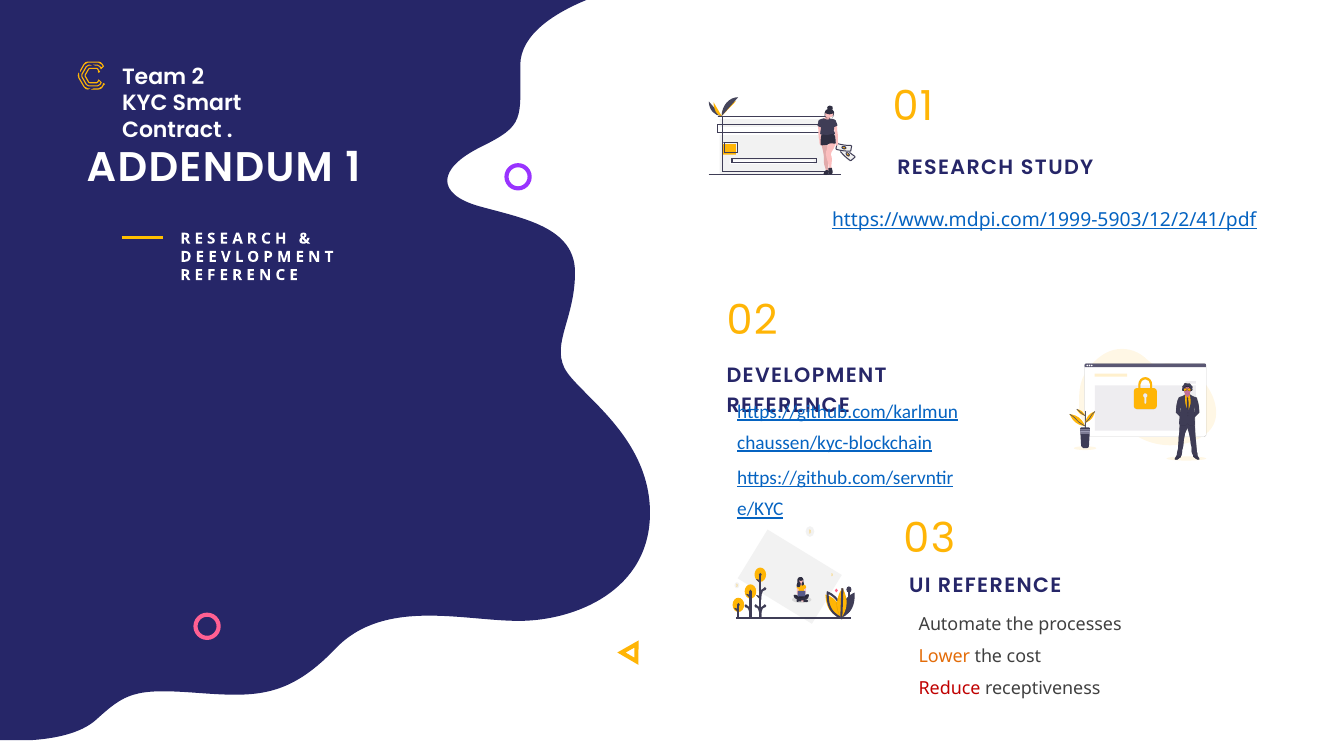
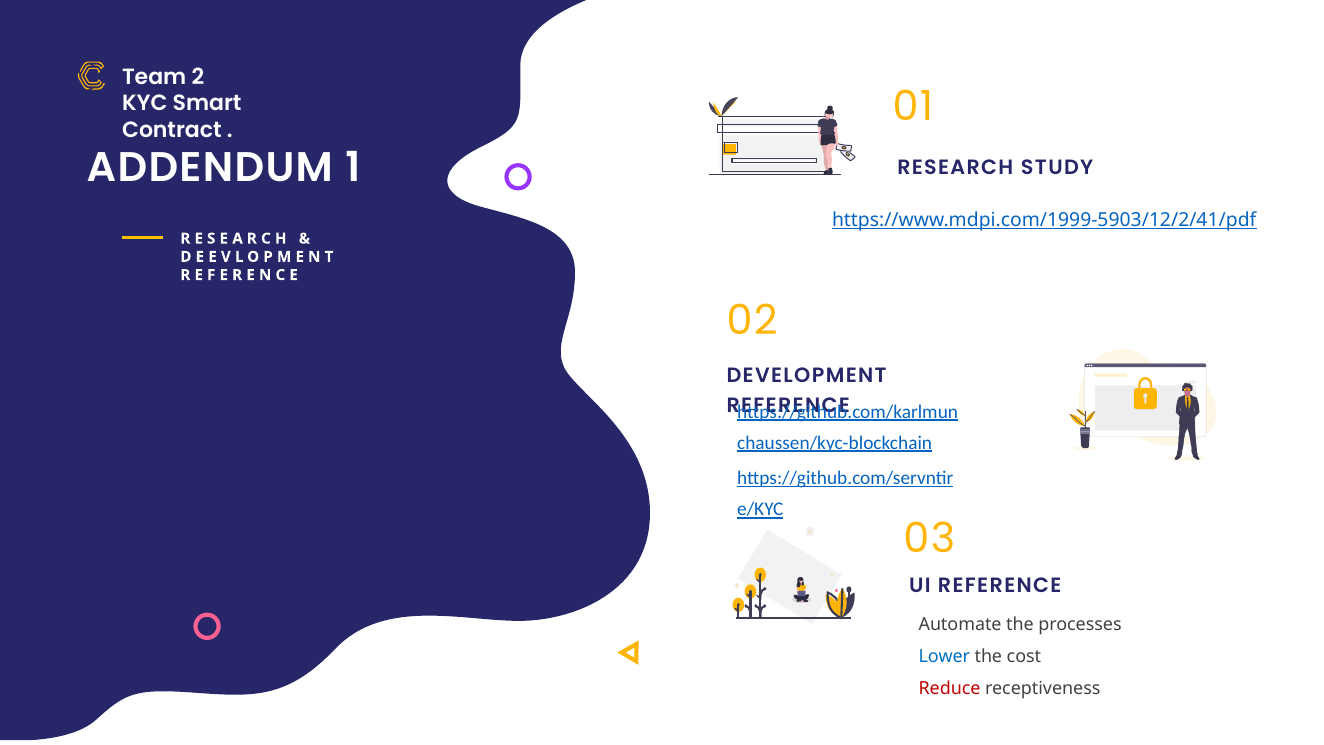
Lower colour: orange -> blue (944, 656)
